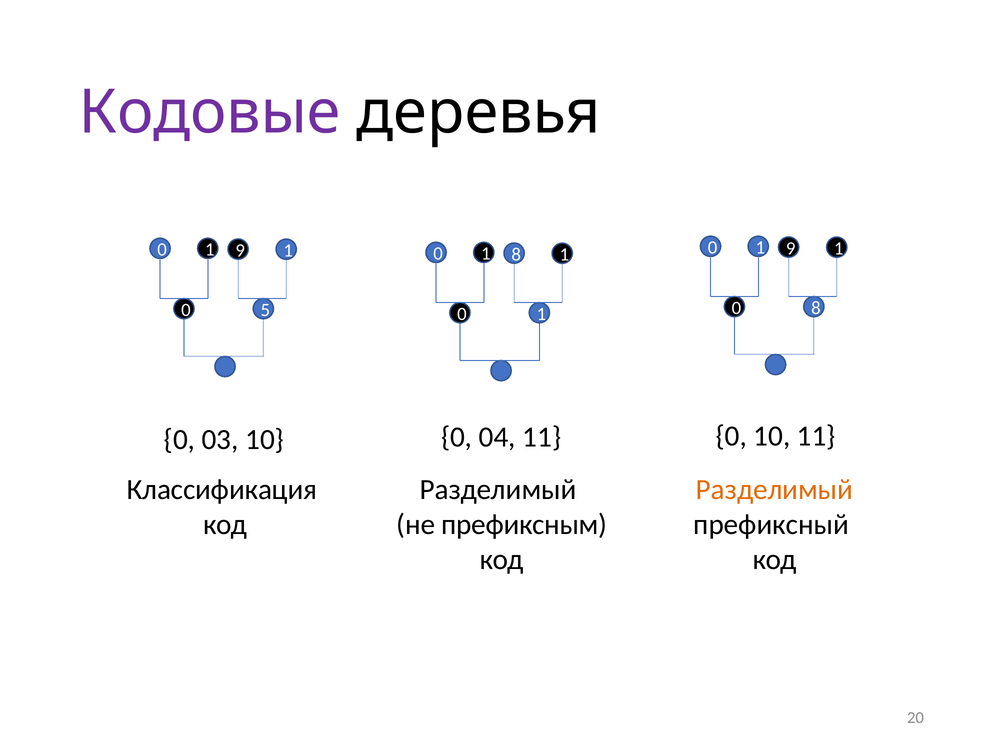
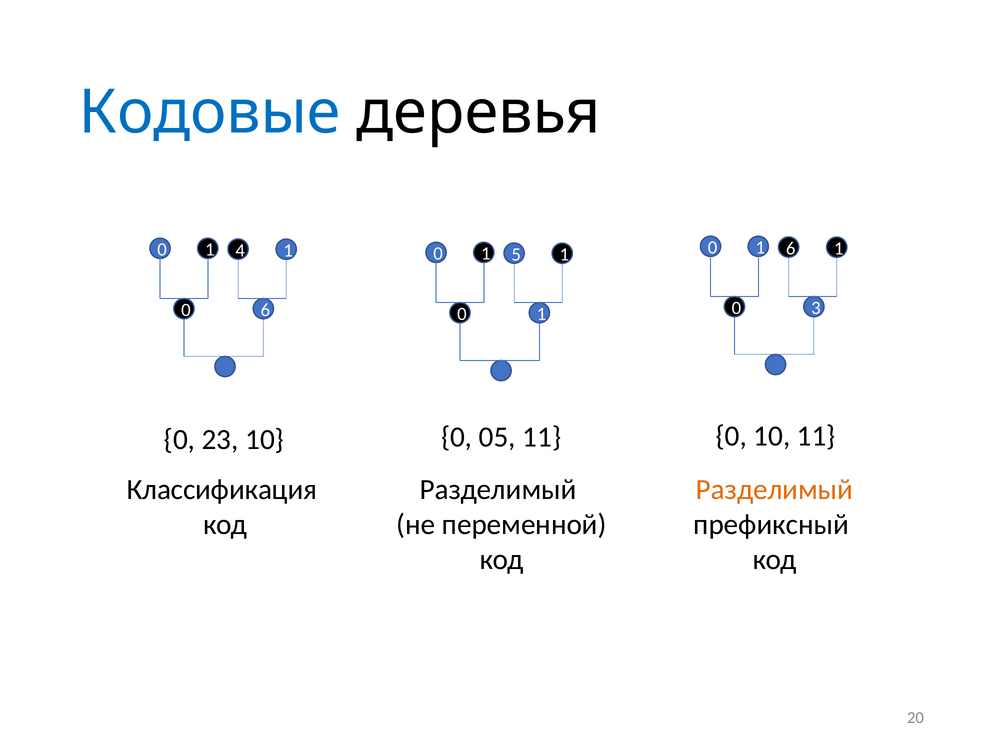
Кодовые colour: purple -> blue (210, 112)
9: 9 -> 6 (791, 248)
9: 9 -> 4 (240, 250)
1 8: 8 -> 5 (516, 255)
0 8: 8 -> 3 (816, 308)
0 5: 5 -> 6 (265, 310)
04: 04 -> 05 (497, 437)
03: 03 -> 23 (220, 440)
префиксным: префиксным -> переменной (524, 525)
